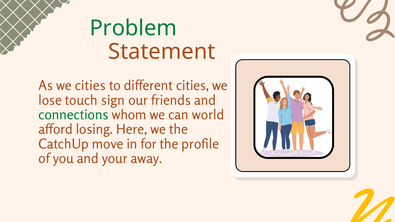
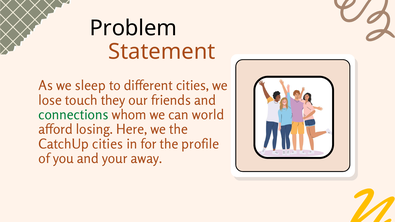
Problem colour: green -> black (133, 28)
we cities: cities -> sleep (90, 86)
sign: sign -> they (113, 100)
CatchUp move: move -> cities (108, 144)
